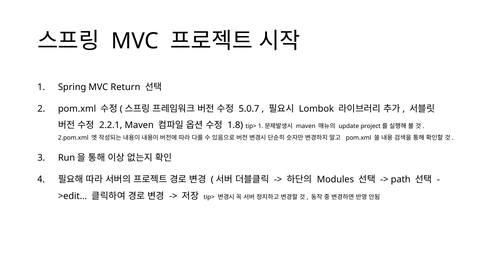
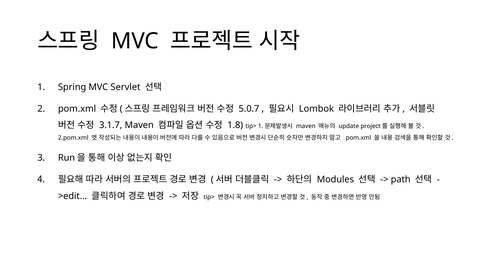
Return: Return -> Servlet (125, 87)
2.2.1: 2.2.1 -> 3.1.7 (111, 125)
